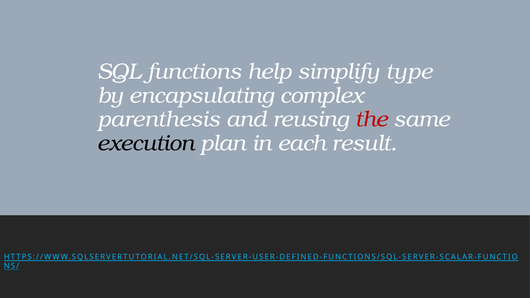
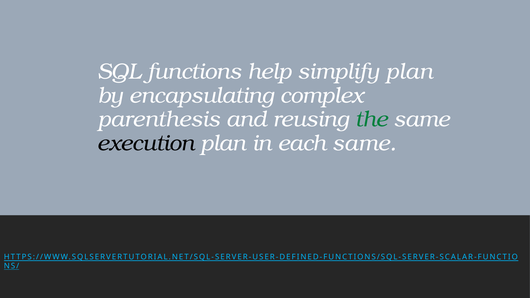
simplify type: type -> plan (409, 72)
the colour: red -> green (371, 119)
each result: result -> same (364, 143)
